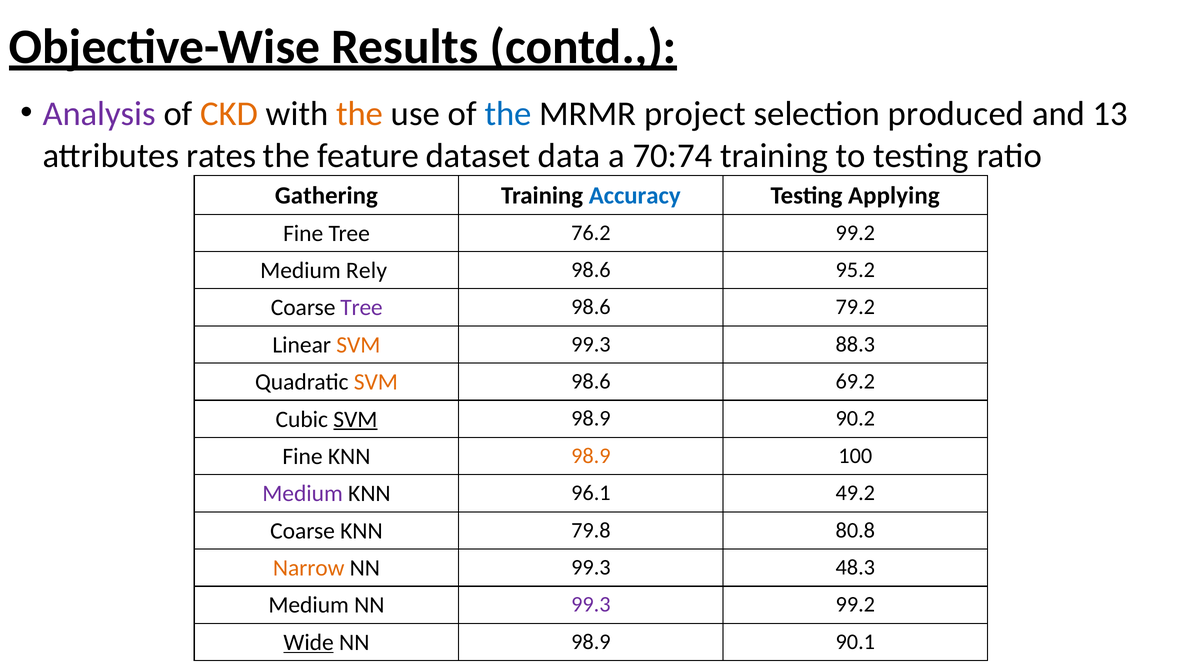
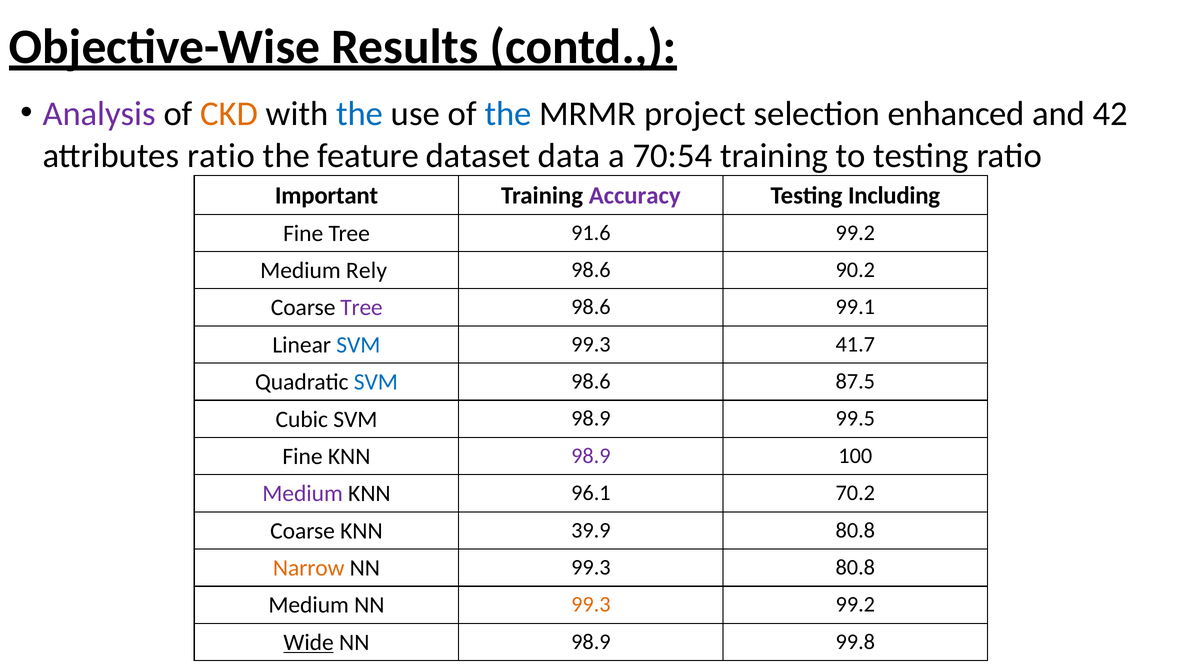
the colour: orange -> blue (360, 114)
produced: produced -> enhanced (956, 114)
13: 13 -> 42 (1110, 114)
attributes rates: rates -> ratio (221, 156)
70:74: 70:74 -> 70:54 (672, 156)
Gathering: Gathering -> Important (327, 196)
Accuracy colour: blue -> purple (635, 196)
Applying: Applying -> Including (894, 196)
76.2: 76.2 -> 91.6 (591, 233)
95.2: 95.2 -> 90.2 (855, 270)
79.2: 79.2 -> 99.1 (855, 307)
SVM colour: orange -> blue (358, 345)
88.3: 88.3 -> 41.7 (855, 344)
SVM colour: orange -> blue (376, 382)
69.2: 69.2 -> 87.5 (855, 382)
SVM underline: present -> none (355, 420)
90.2: 90.2 -> 99.5 (855, 419)
98.9 colour: orange -> purple (591, 456)
49.2: 49.2 -> 70.2 (855, 493)
79.8: 79.8 -> 39.9 (591, 530)
99.3 48.3: 48.3 -> 80.8 (855, 568)
99.3 colour: purple -> orange (591, 605)
90.1: 90.1 -> 99.8 (855, 642)
